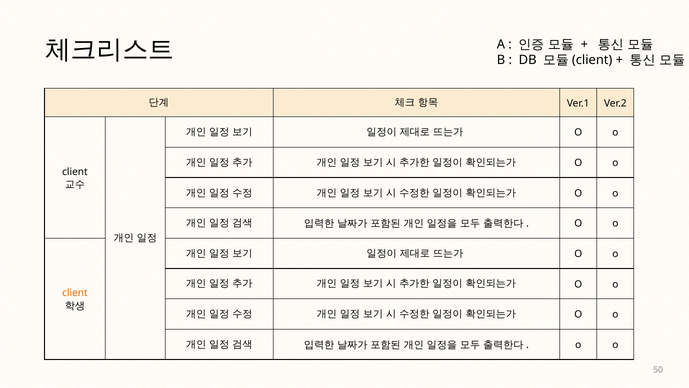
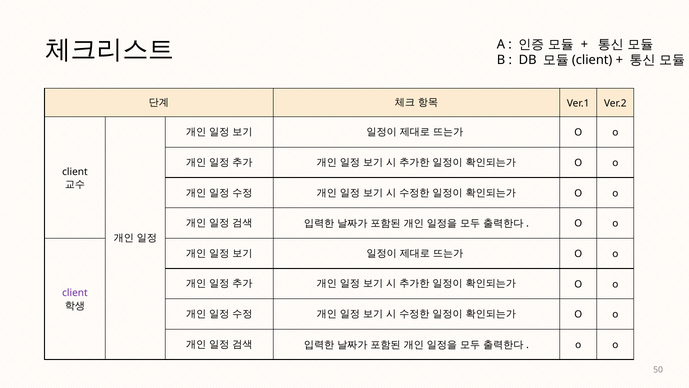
client colour: orange -> purple (75, 293)
